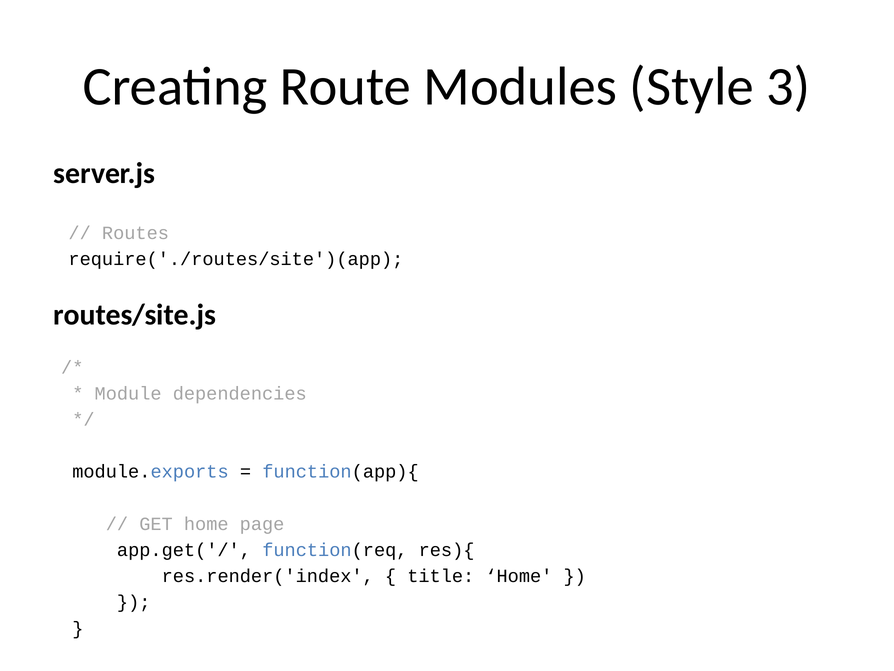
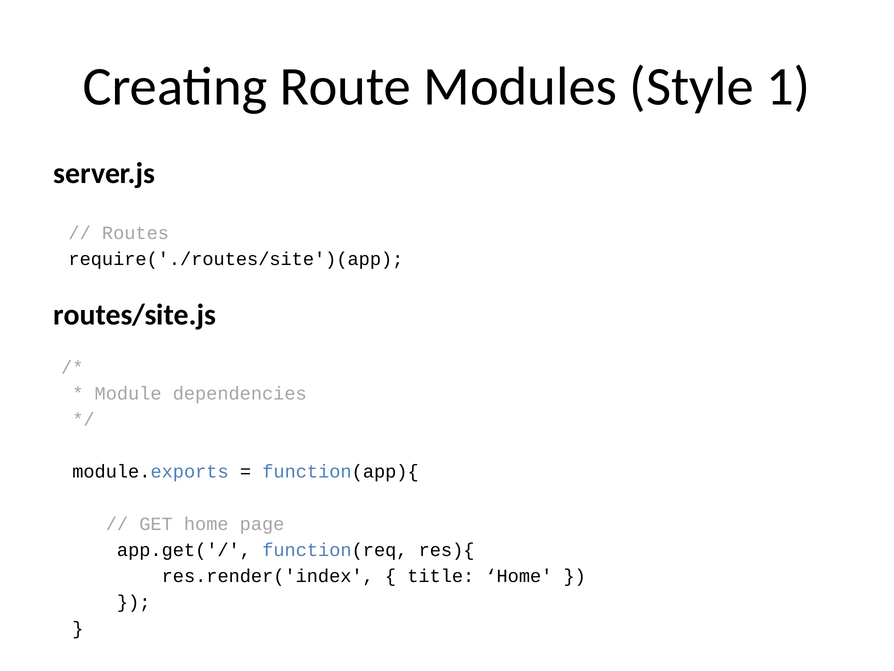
3: 3 -> 1 (788, 87)
